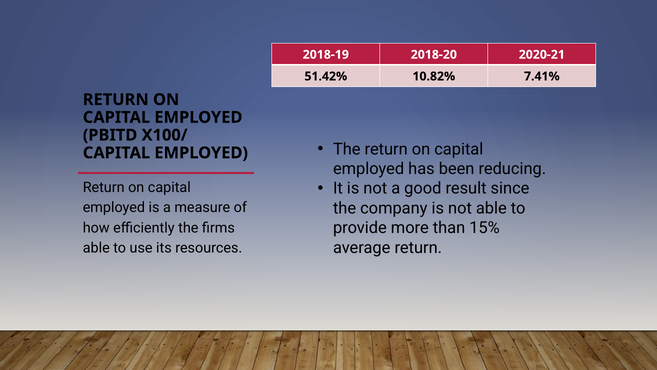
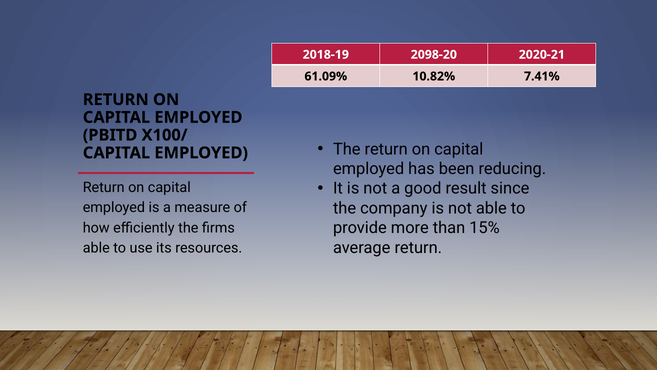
2018-20: 2018-20 -> 2098-20 (434, 55)
51.42%: 51.42% -> 61.09% (326, 76)
